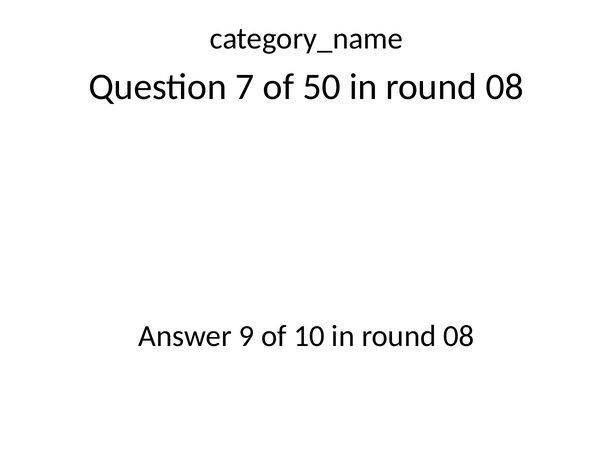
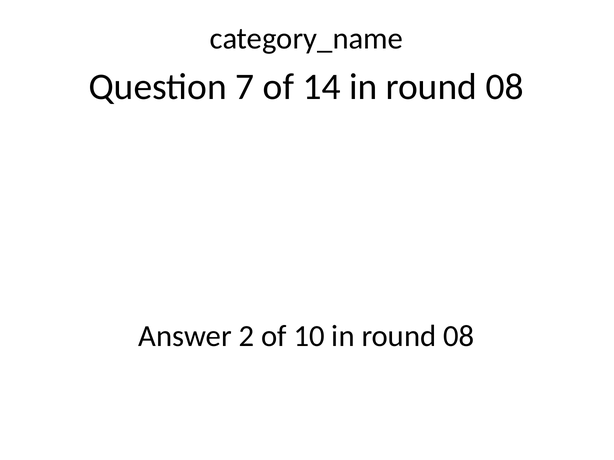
50: 50 -> 14 (322, 87)
9: 9 -> 2 (246, 336)
